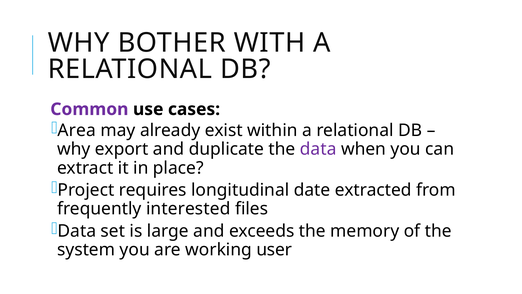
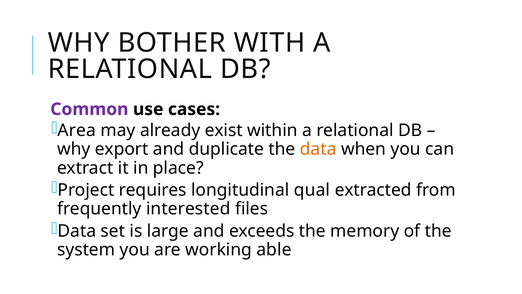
data colour: purple -> orange (318, 149)
date: date -> qual (312, 190)
user: user -> able (274, 249)
